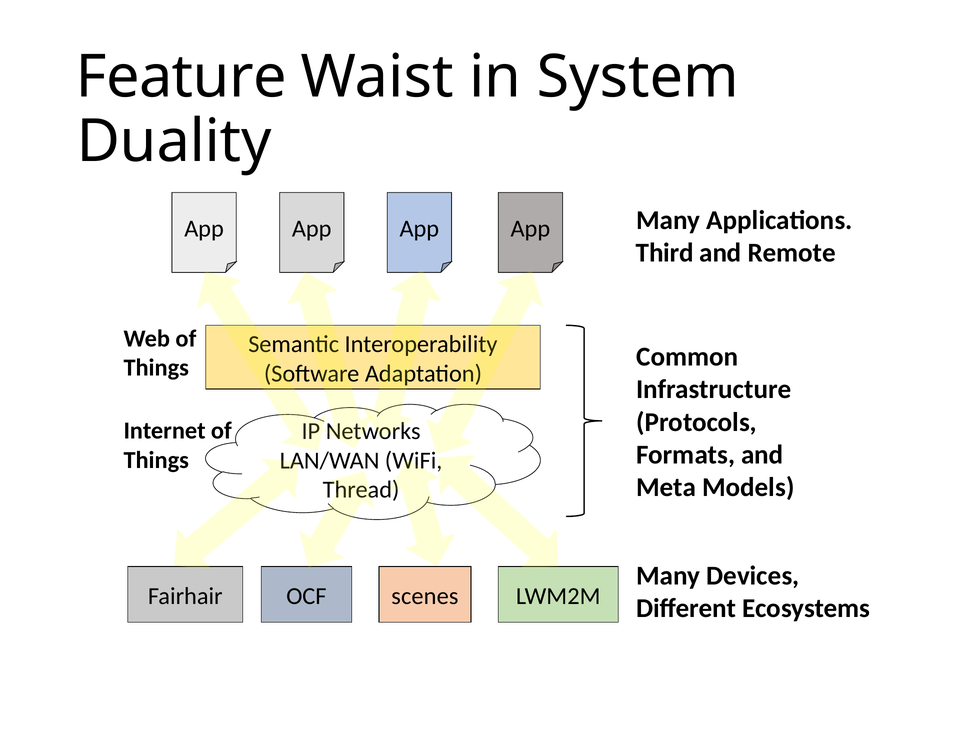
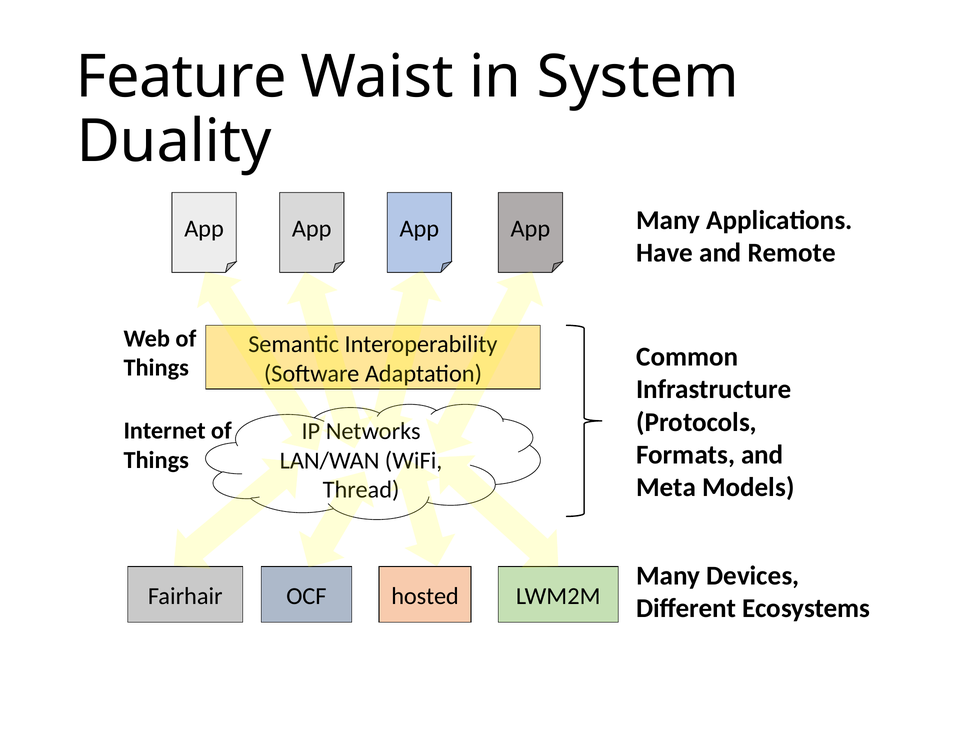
Third: Third -> Have (665, 253)
scenes: scenes -> hosted (425, 595)
